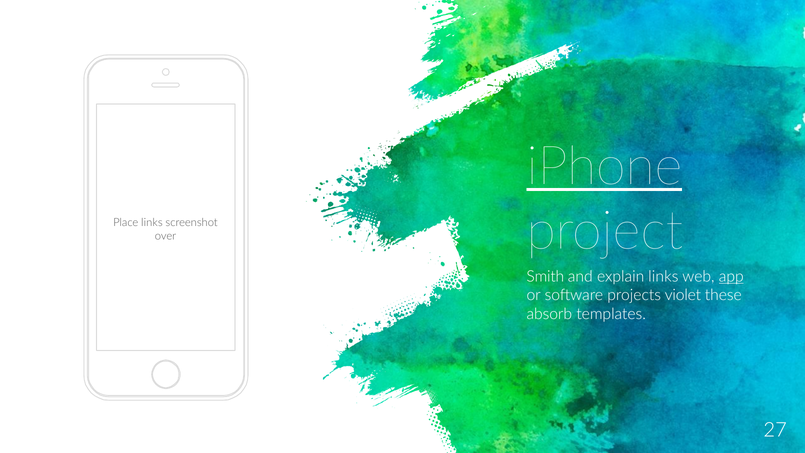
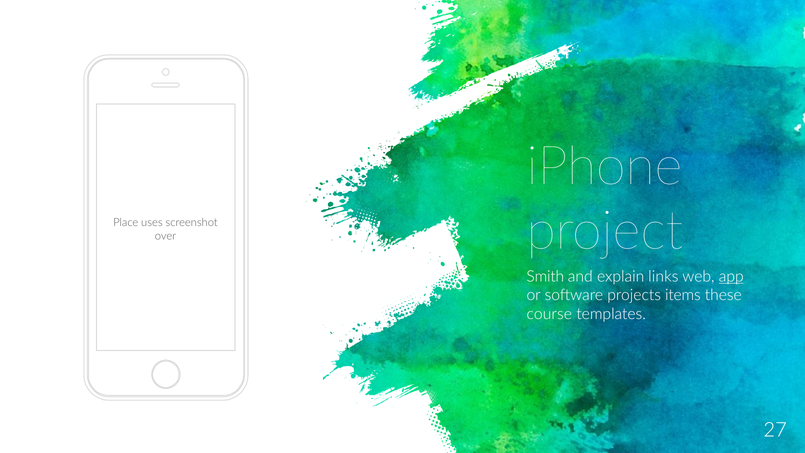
iPhone underline: present -> none (604, 166)
Place links: links -> uses (152, 222)
violet: violet -> items (683, 295)
absorb: absorb -> course (549, 314)
